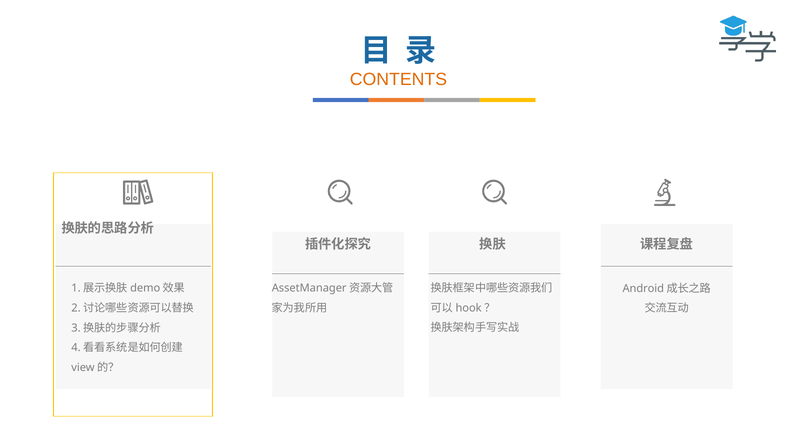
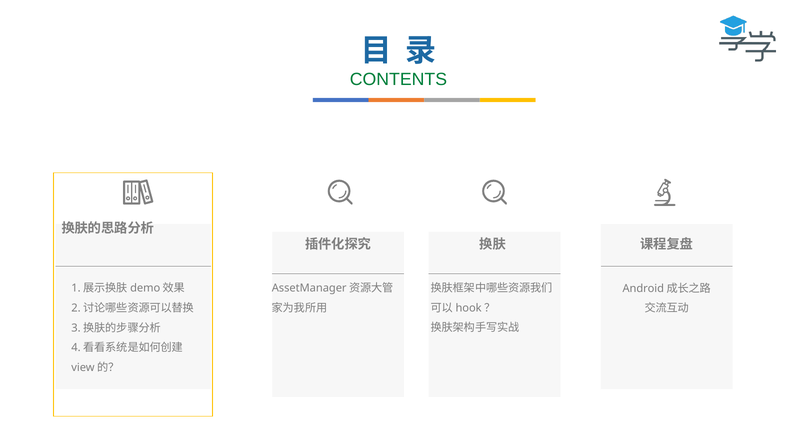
CONTENTS colour: orange -> green (398, 79)
